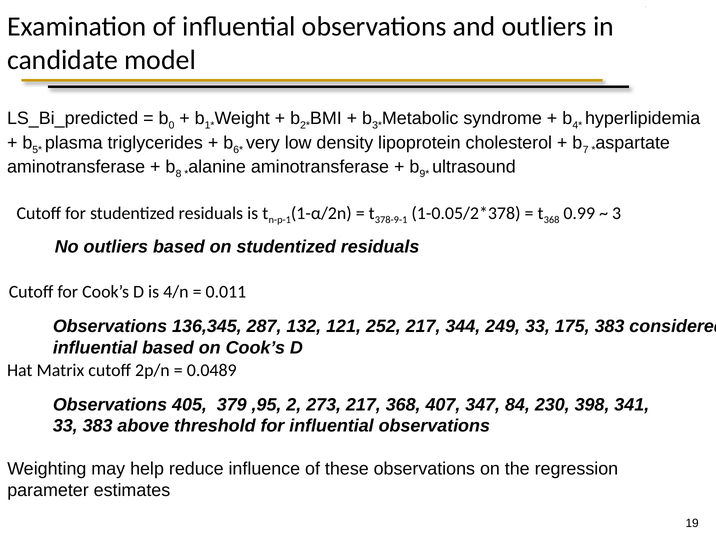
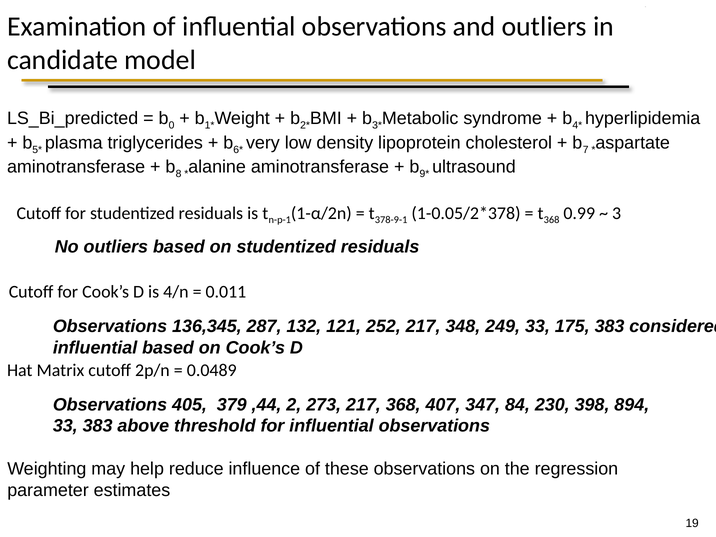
344: 344 -> 348 (463, 326)
,95: ,95 -> ,44 (267, 405)
341: 341 -> 894 (632, 405)
